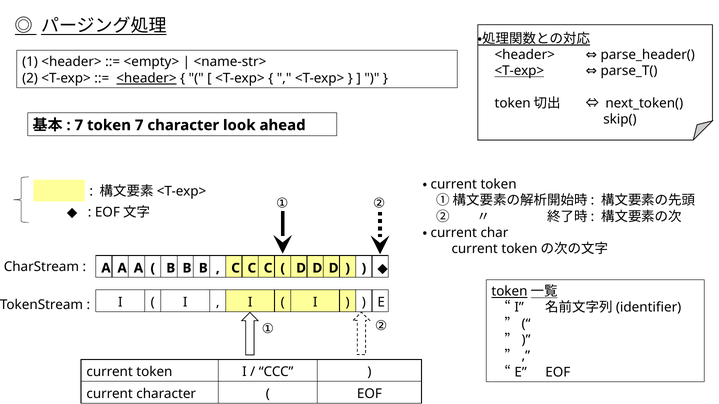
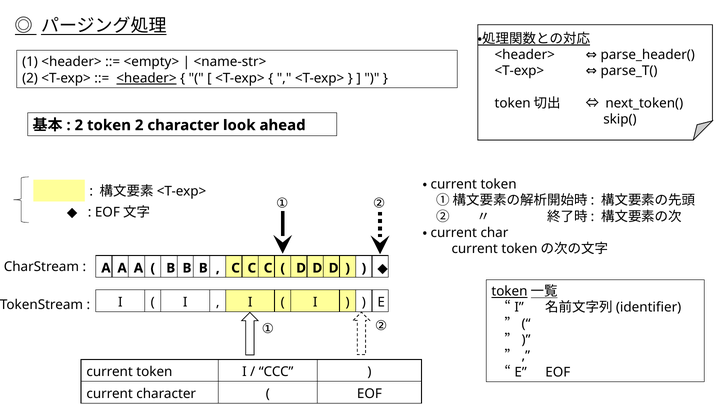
<T-exp> underline: present -> none (519, 71)
7: 7 -> 2 (79, 125)
token 7: 7 -> 2 (139, 125)
